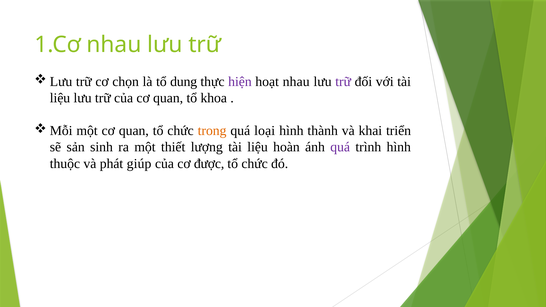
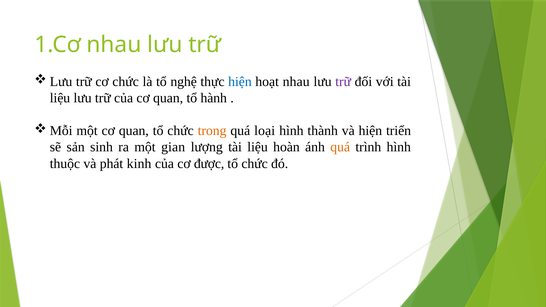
cơ chọn: chọn -> chức (126, 82)
dung: dung -> nghệ (184, 82)
hiện colour: purple -> blue (240, 82)
khoa: khoa -> hành (214, 98)
và khai: khai -> hiện (370, 131)
thiết: thiết -> gian (173, 147)
quá colour: purple -> orange (340, 147)
giúp: giúp -> kinh (139, 164)
